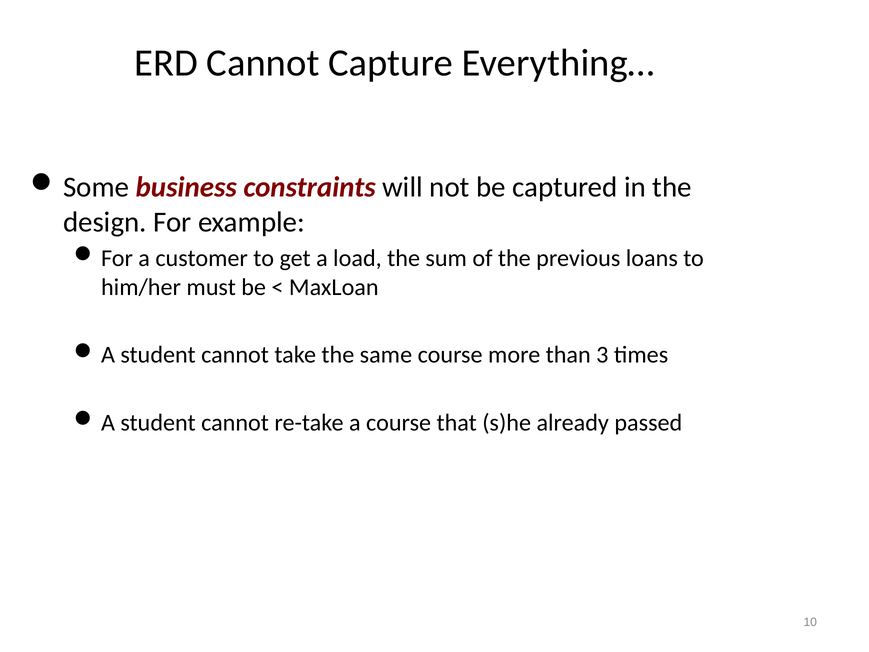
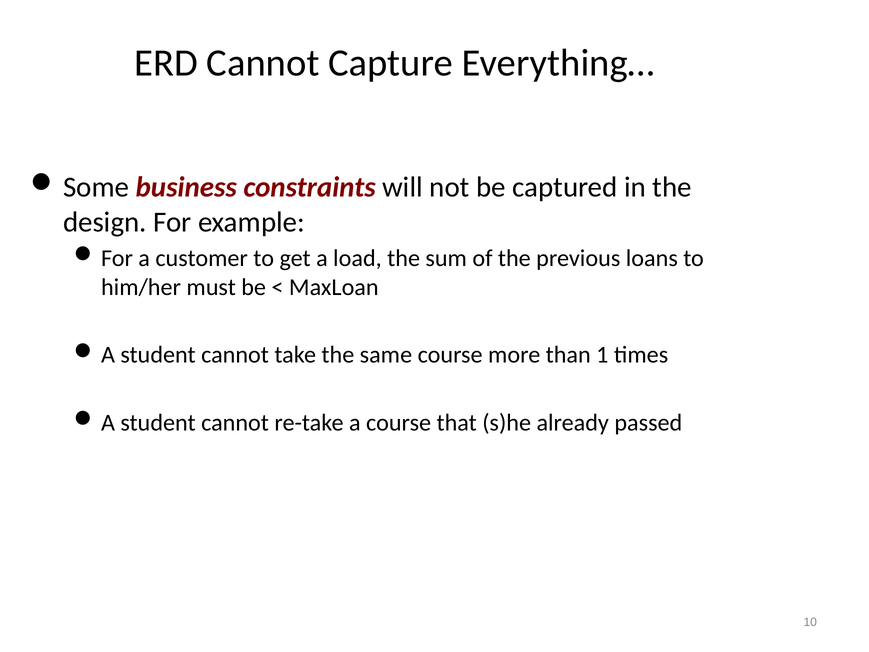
3: 3 -> 1 (602, 355)
